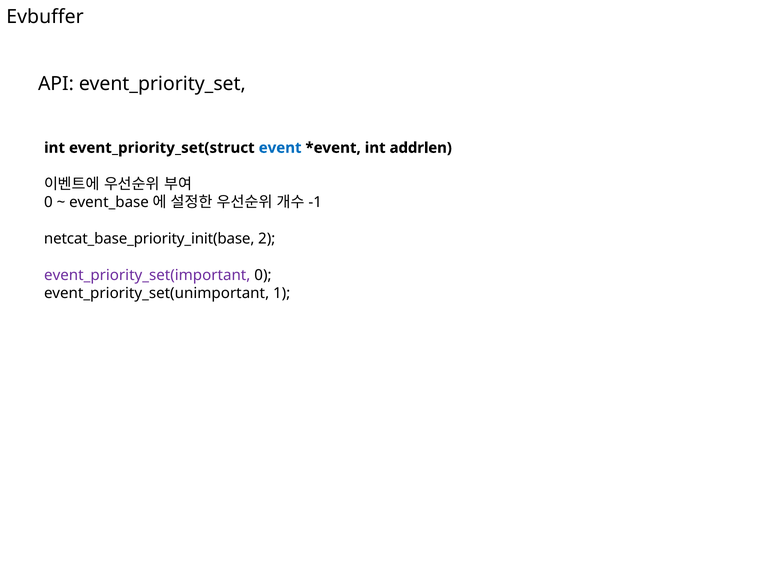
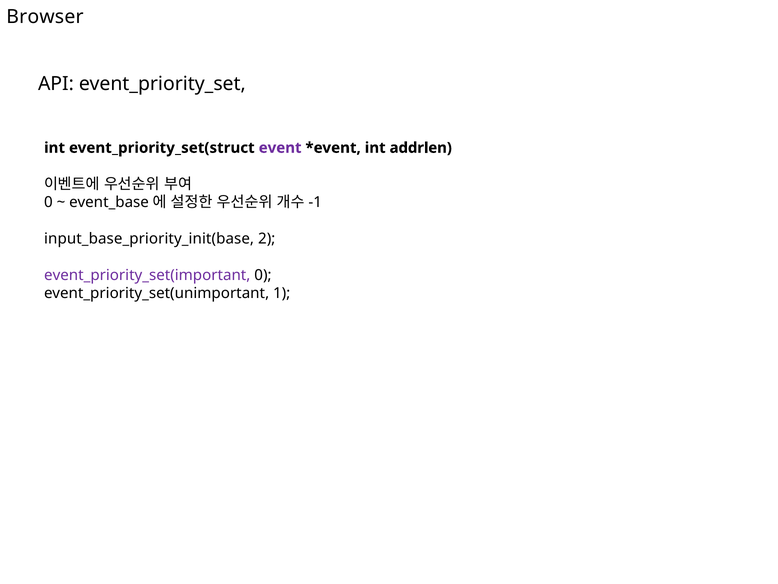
Evbuffer: Evbuffer -> Browser (45, 17)
event colour: blue -> purple (280, 148)
netcat_base_priority_init(base: netcat_base_priority_init(base -> input_base_priority_init(base (149, 239)
